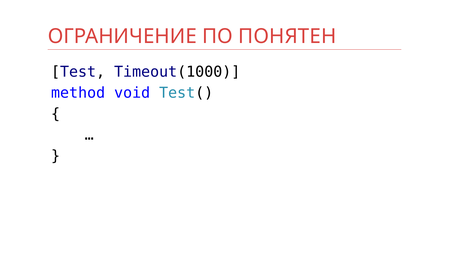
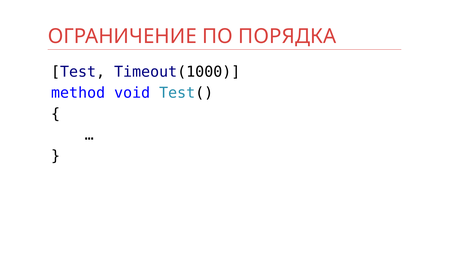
ПОНЯТЕН: ПОНЯТЕН -> ПОРЯДКА (287, 36)
